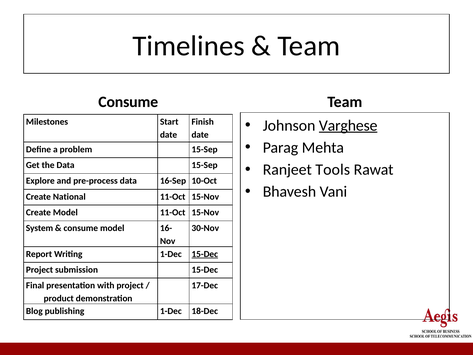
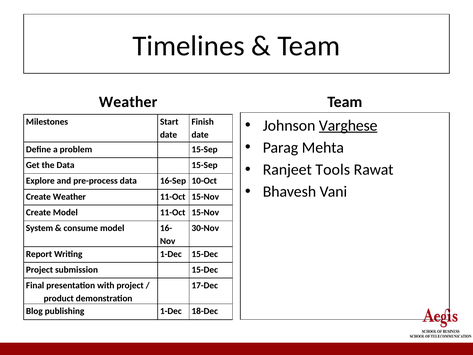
Consume: Consume -> Weather (128, 102)
Create National: National -> Weather (69, 197)
15-Dec underline: present -> none (205, 254)
